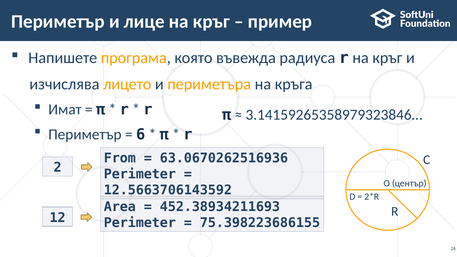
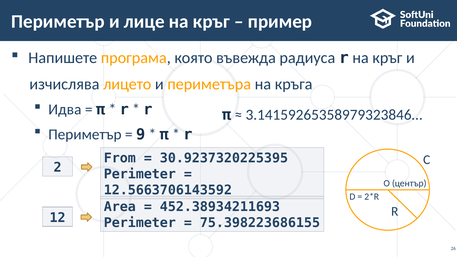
Имат: Имат -> Идва (65, 110)
6: 6 -> 9 (141, 134)
63.0670262516936: 63.0670262516936 -> 30.9237320225395 (224, 158)
